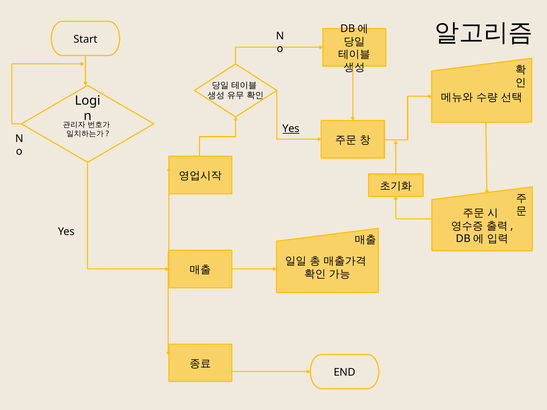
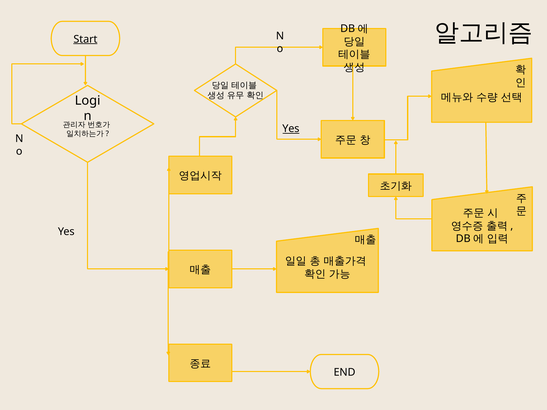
Start underline: none -> present (85, 39)
